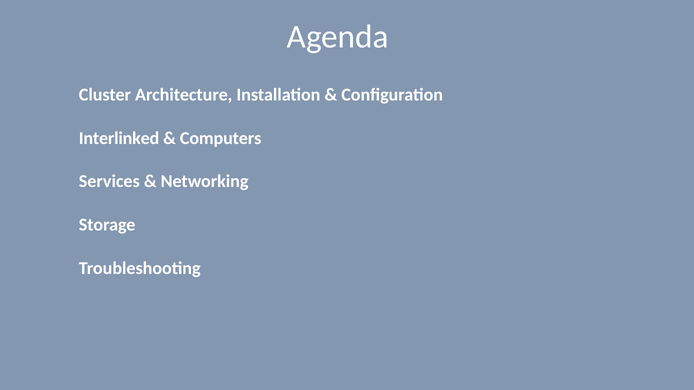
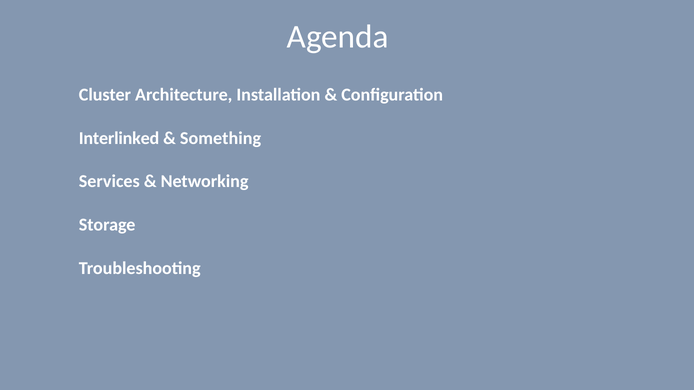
Computers: Computers -> Something (221, 138)
